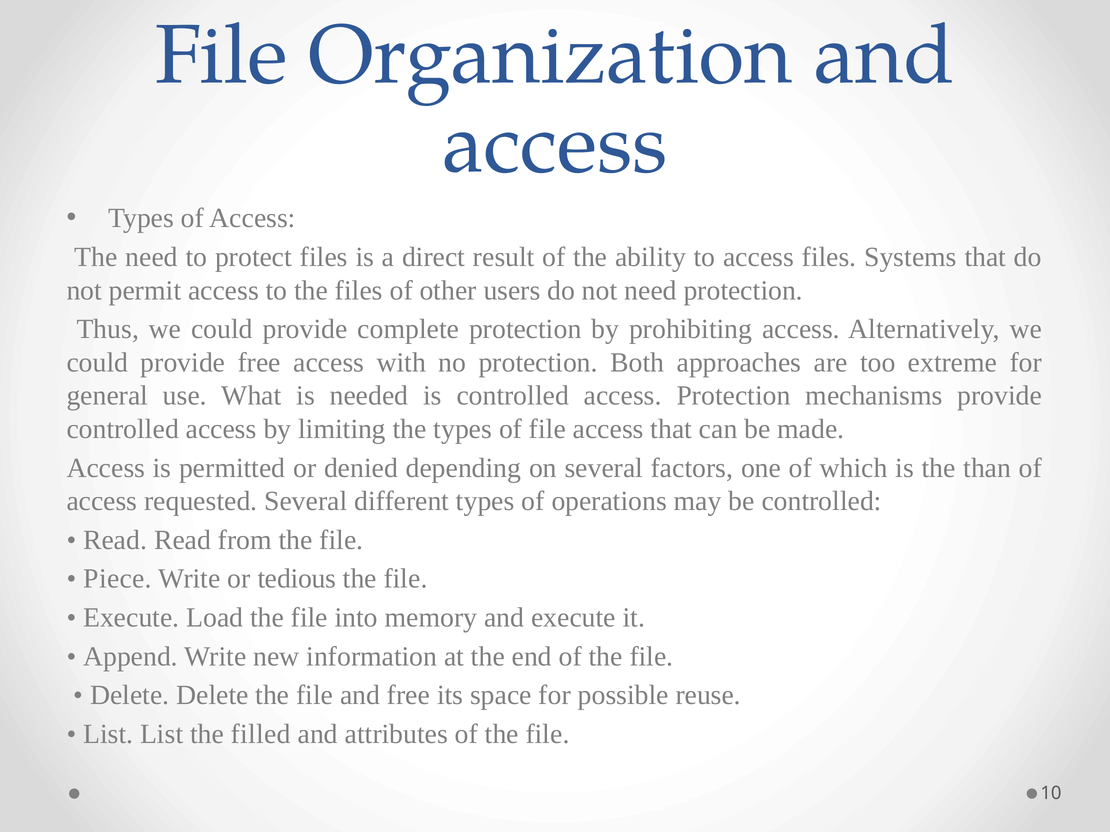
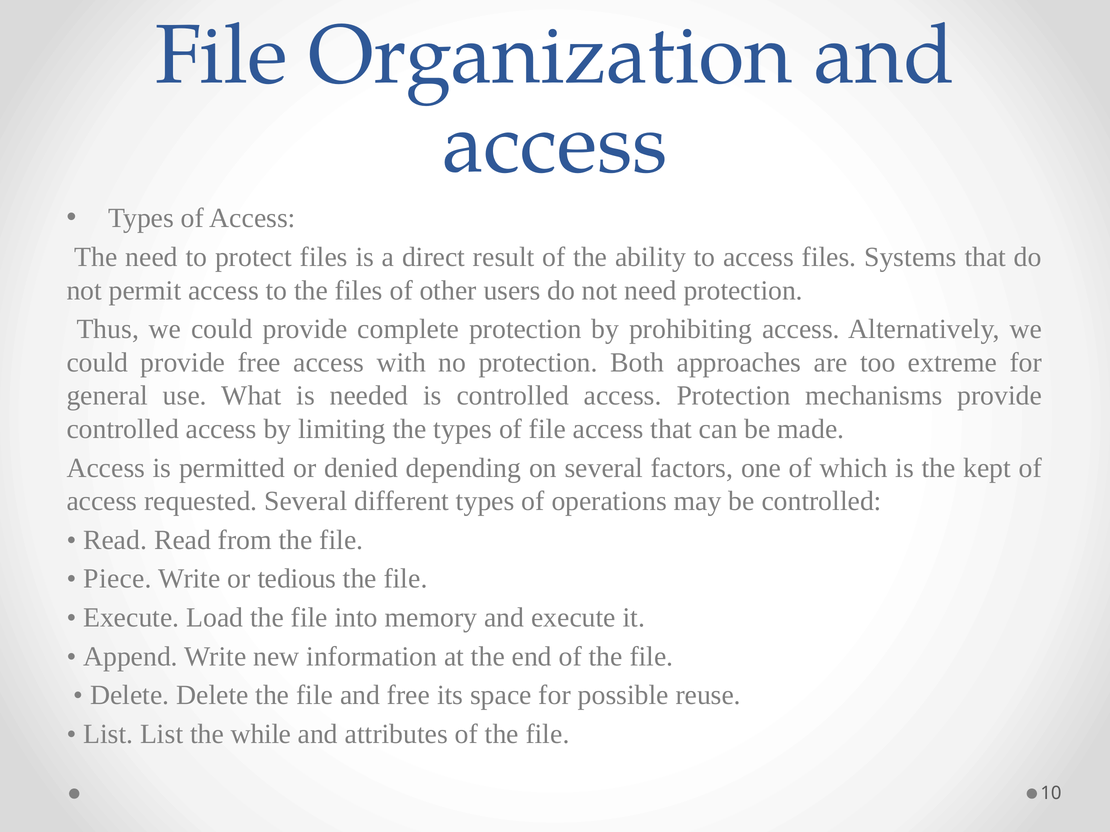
than: than -> kept (987, 468)
filled: filled -> while (261, 735)
